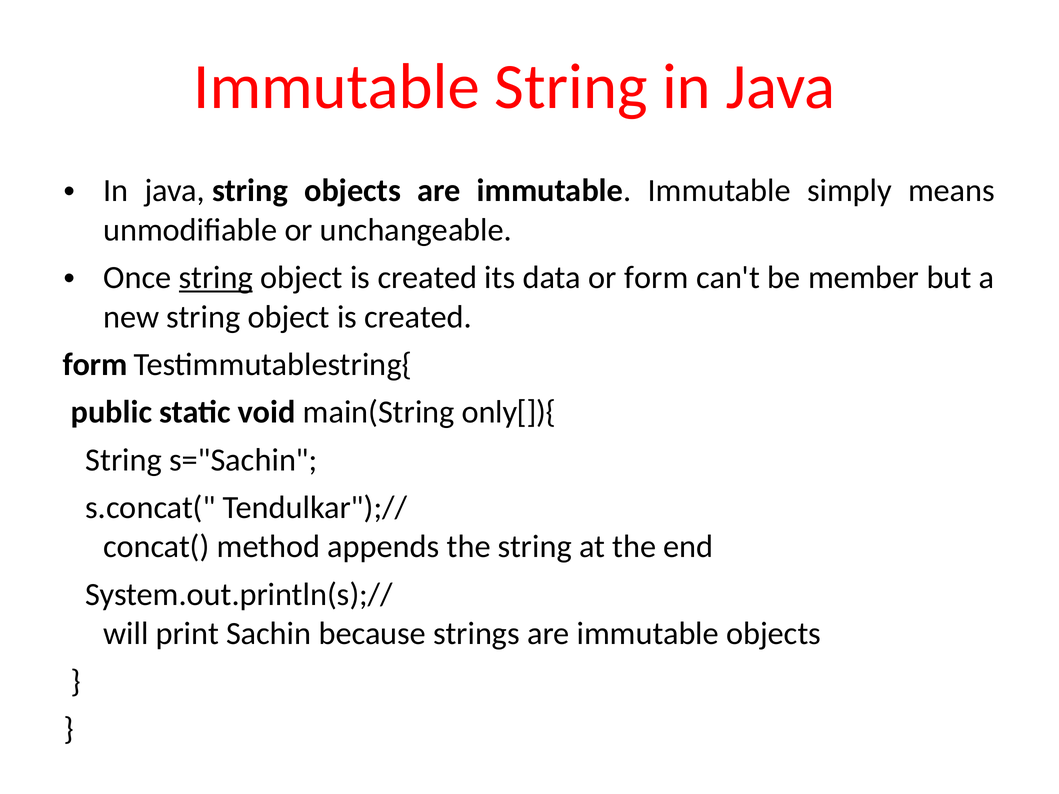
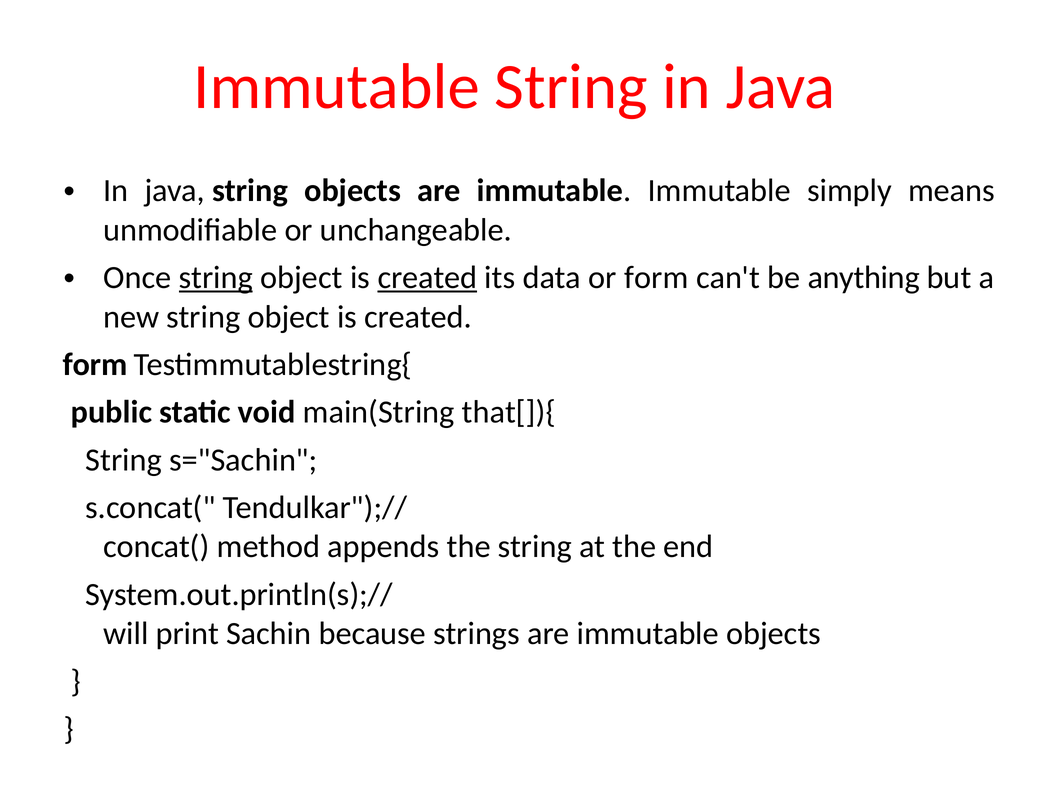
created underline: none -> present (427, 278)
member: member -> anything (864, 278)
only[]){: only[]){ -> that[]){ (509, 412)
